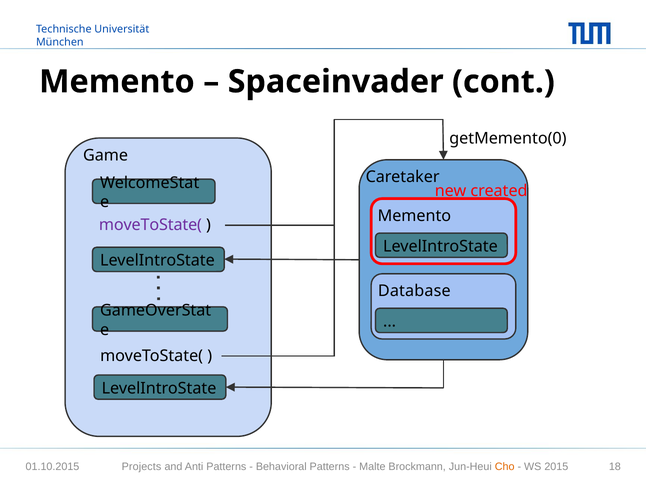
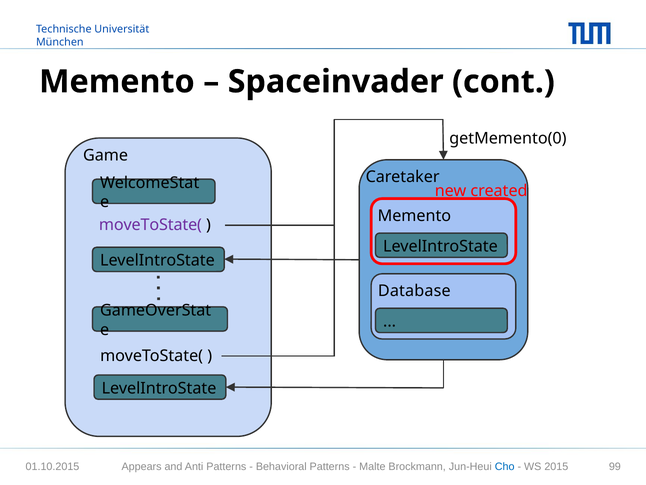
Projects: Projects -> Appears (142, 466)
Cho colour: orange -> blue (505, 466)
18: 18 -> 99 (615, 466)
